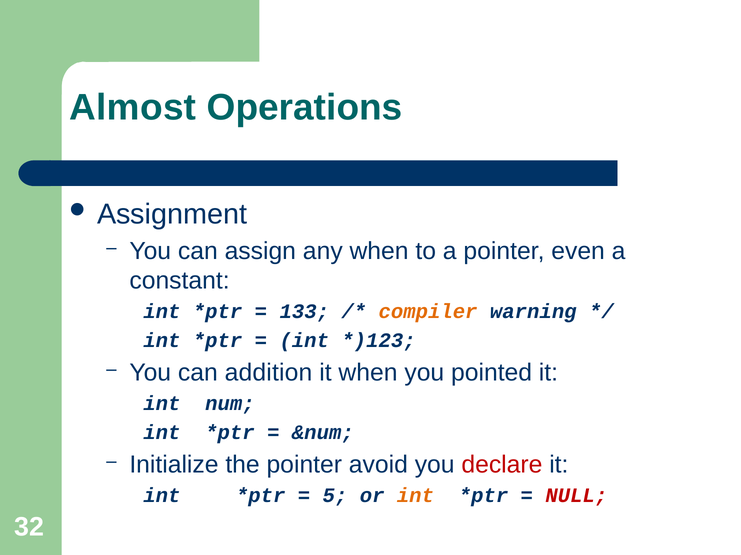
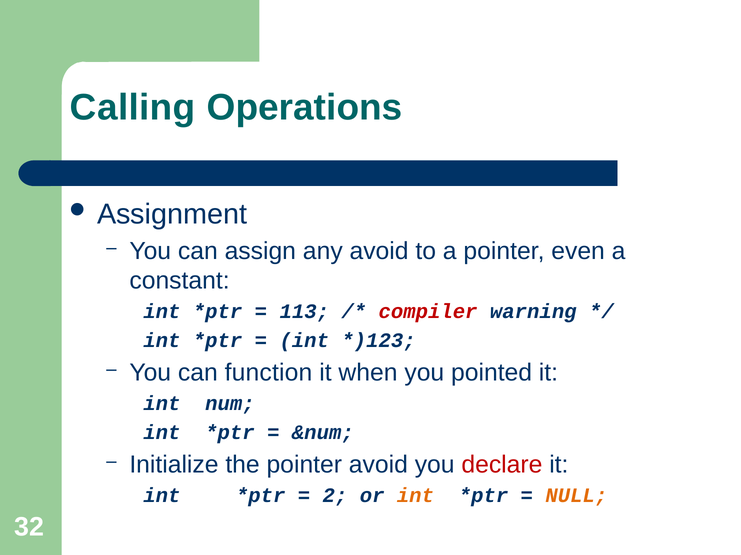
Almost: Almost -> Calling (133, 108)
any when: when -> avoid (379, 251)
133: 133 -> 113 (304, 312)
compiler colour: orange -> red (428, 312)
addition: addition -> function (268, 373)
5: 5 -> 2 (335, 496)
NULL colour: red -> orange (576, 496)
